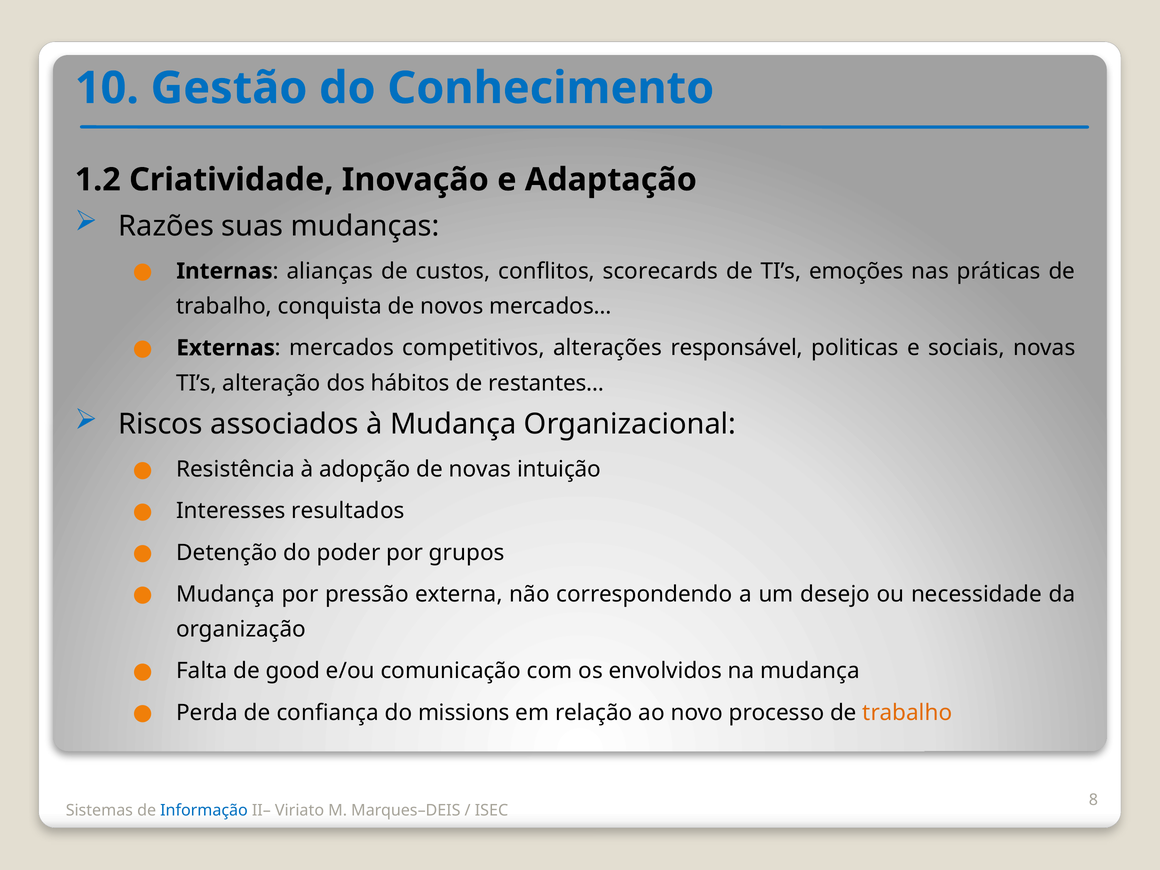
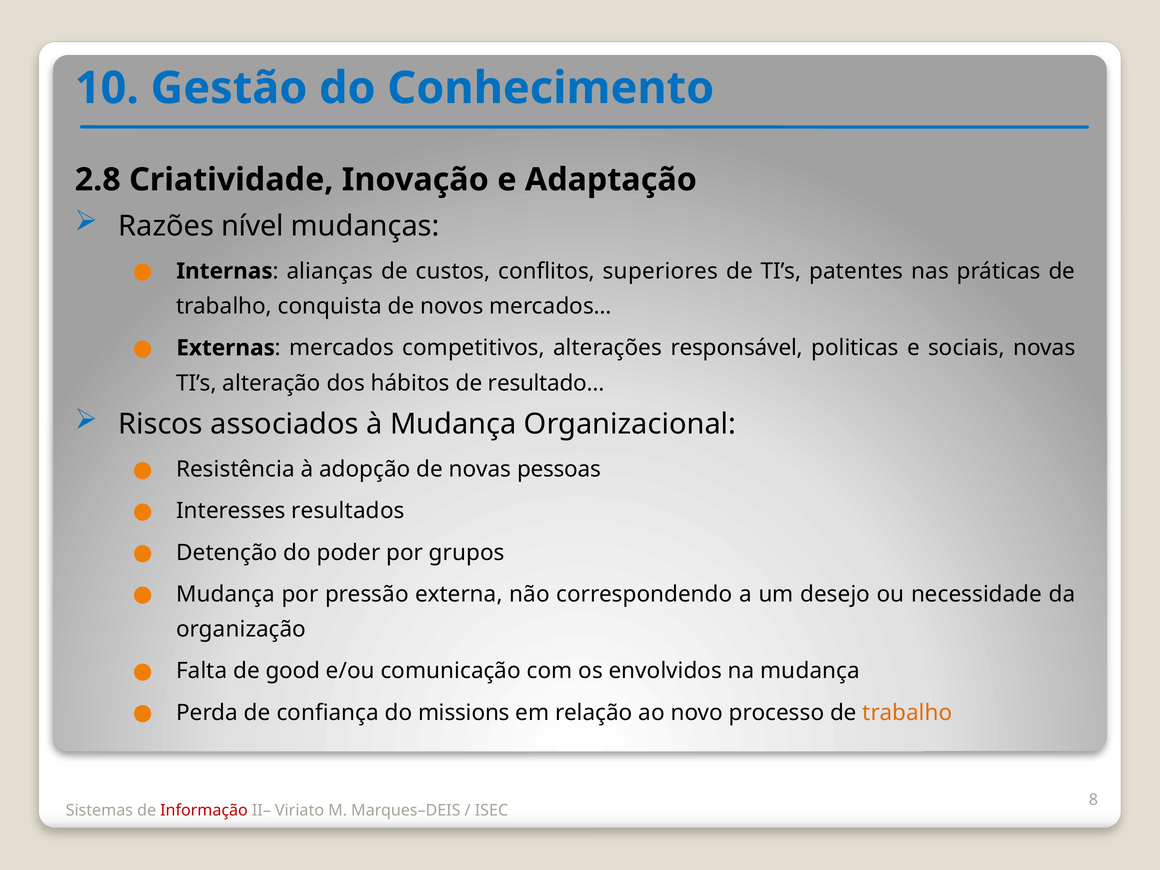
1.2: 1.2 -> 2.8 (98, 180)
suas: suas -> nível (252, 226)
scorecards: scorecards -> superiores (660, 271)
emoções: emoções -> patentes (856, 271)
restantes…: restantes… -> resultado… (546, 383)
intuição: intuição -> pessoas (559, 469)
Informação colour: blue -> red (204, 810)
